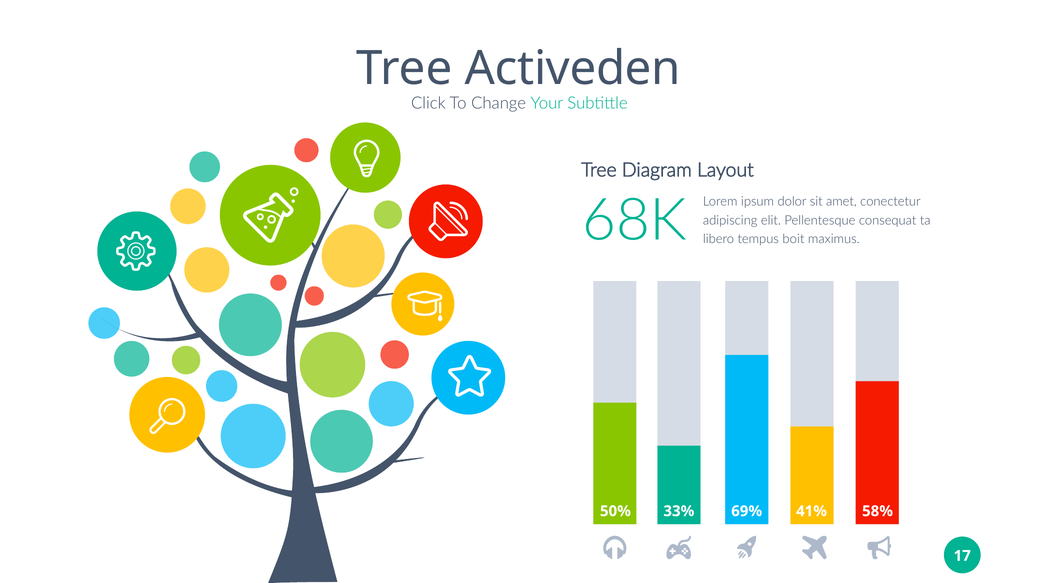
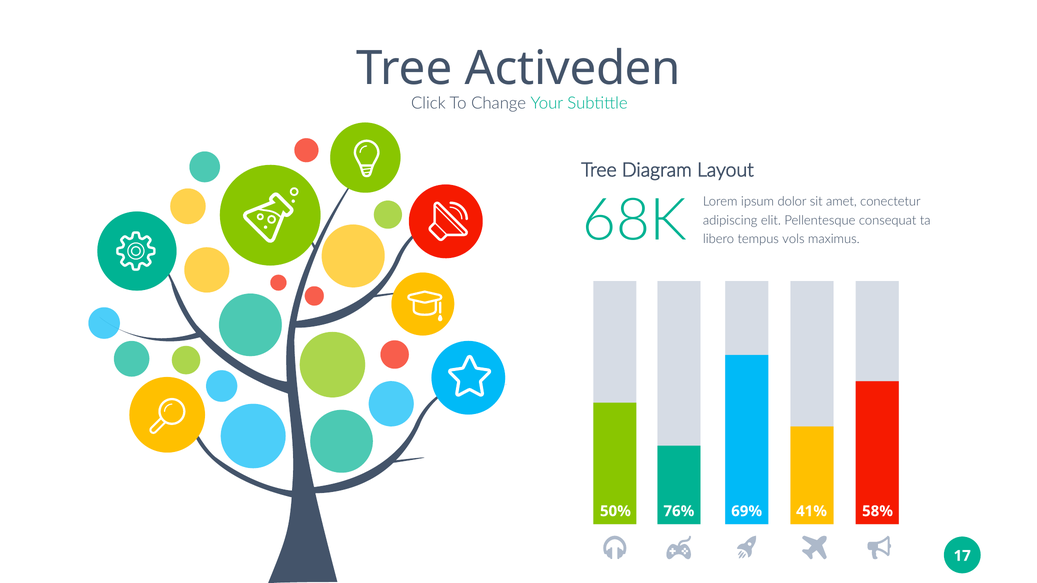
boit: boit -> vols (793, 239)
33%: 33% -> 76% (679, 511)
